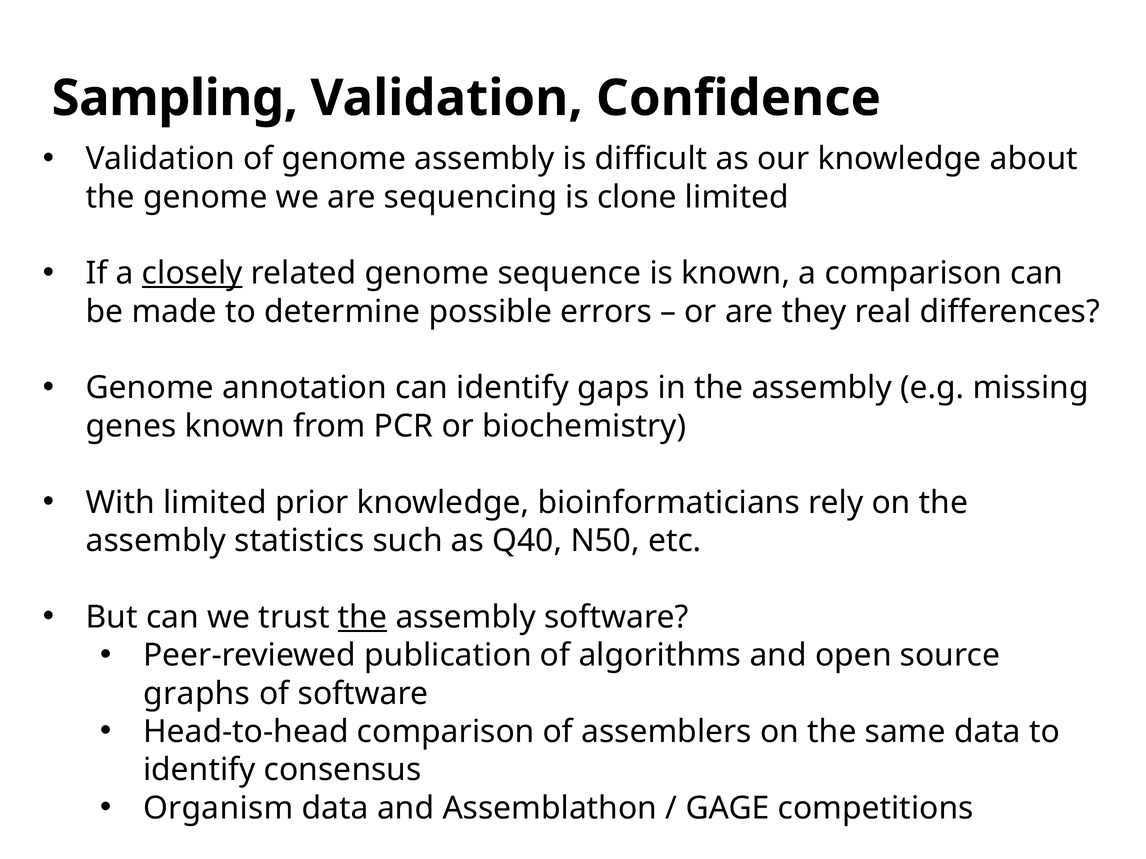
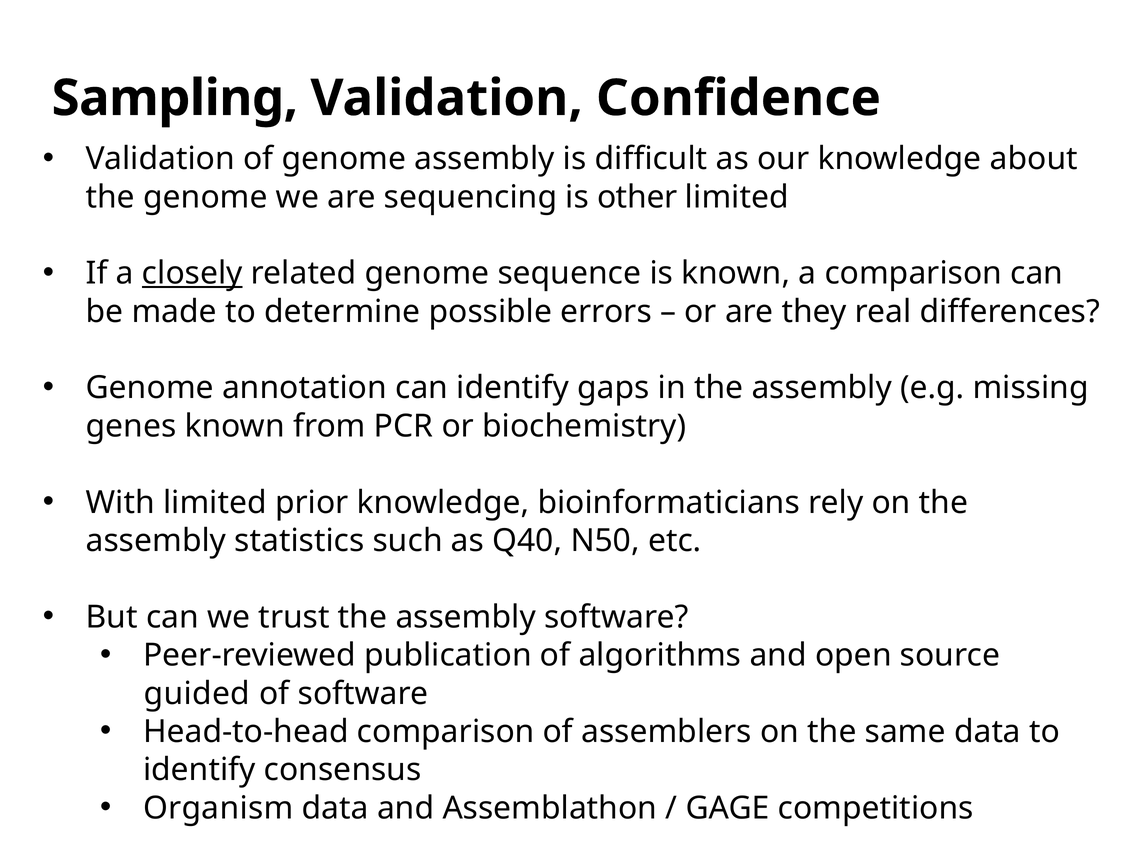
clone: clone -> other (637, 197)
the underline: present -> none (363, 617)
graphs: graphs -> guided (197, 694)
